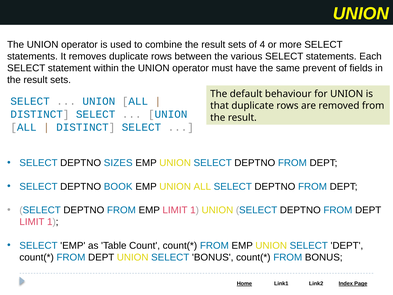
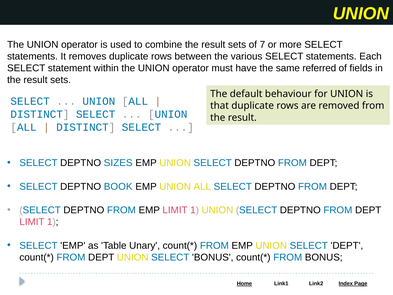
4: 4 -> 7 (262, 45)
prevent: prevent -> referred (319, 68)
Count: Count -> Unary (145, 245)
